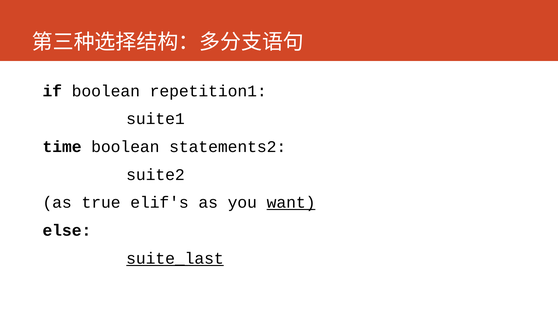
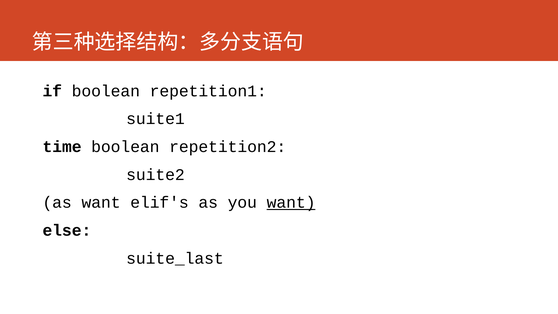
statements2: statements2 -> repetition2 (228, 147)
as true: true -> want (101, 203)
suite_last underline: present -> none (175, 258)
